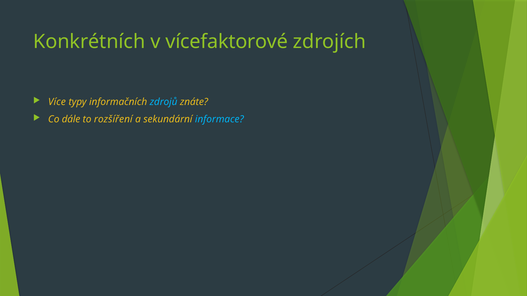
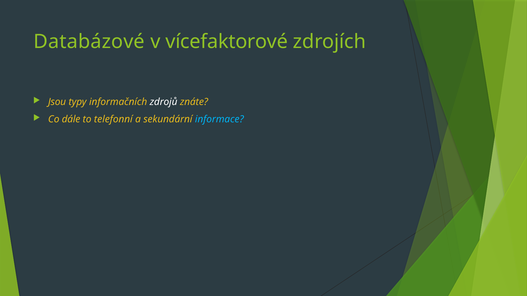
Konkrétních: Konkrétních -> Databázové (89, 42)
Více: Více -> Jsou (57, 102)
zdrojů colour: light blue -> white (164, 102)
rozšíření: rozšíření -> telefonní (113, 119)
